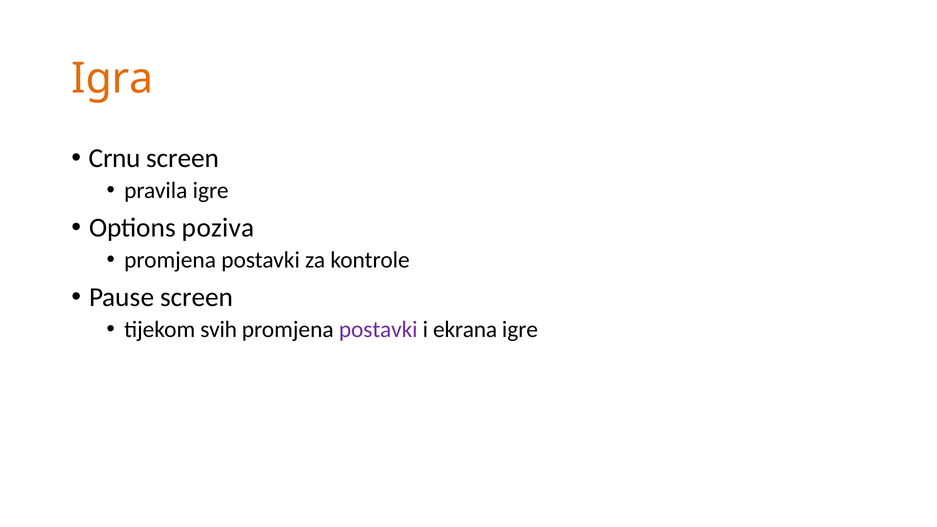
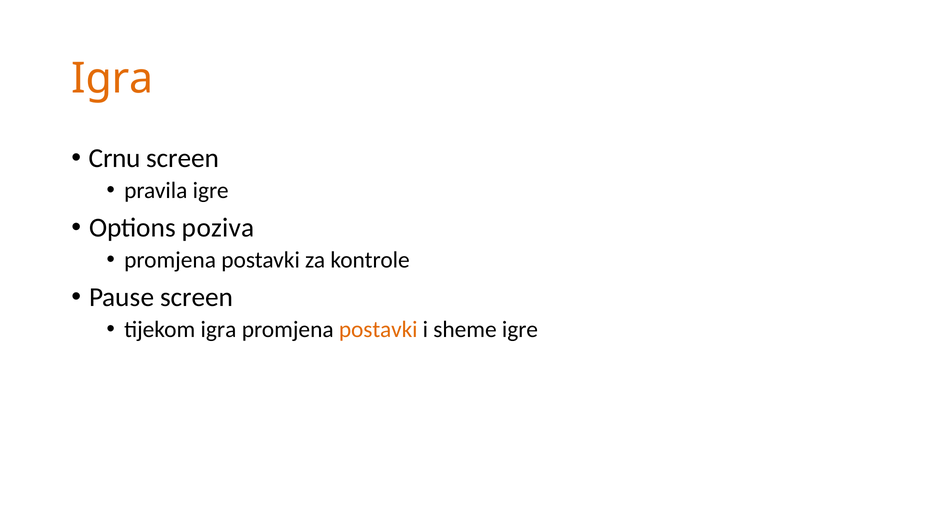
tijekom svih: svih -> igra (218, 330)
postavki colour: purple -> orange (378, 330)
ekrana: ekrana -> sheme (465, 330)
